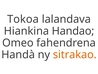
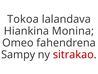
Handao: Handao -> Monina (73, 31)
Handà: Handà -> Sampy (18, 54)
sitrakao colour: orange -> red (75, 54)
